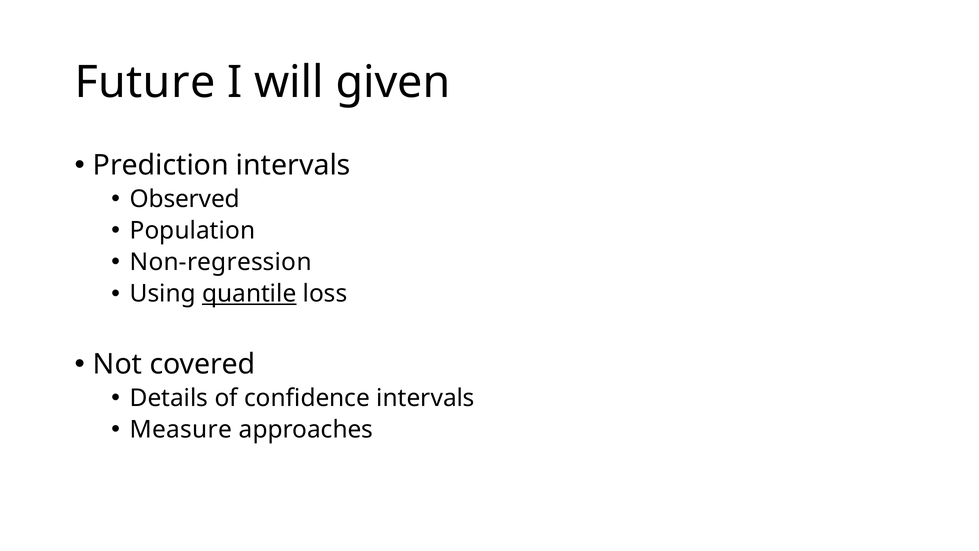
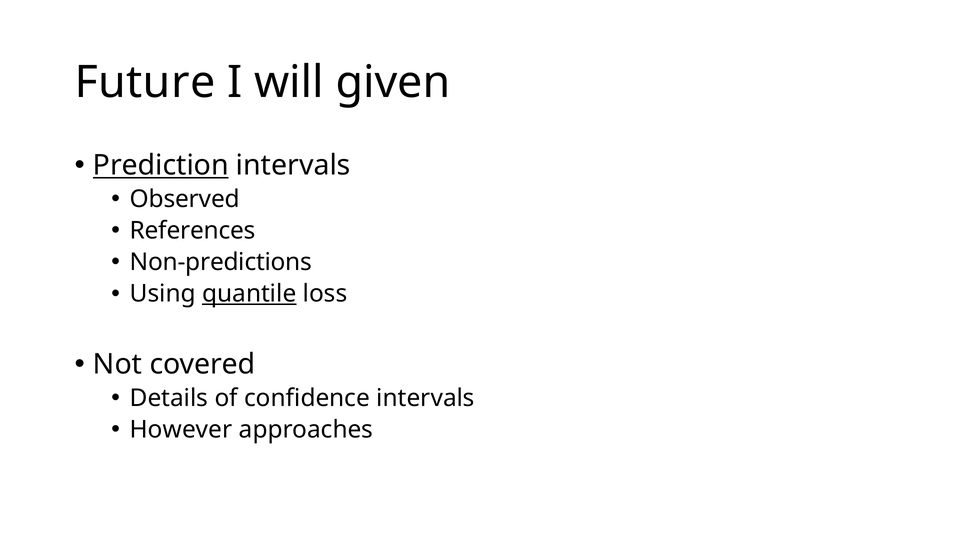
Prediction underline: none -> present (161, 165)
Population: Population -> References (193, 231)
Non-regression: Non-regression -> Non-predictions (221, 262)
Measure: Measure -> However (181, 429)
